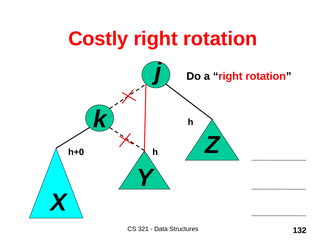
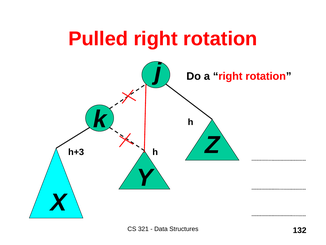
Costly: Costly -> Pulled (98, 39)
h+0: h+0 -> h+3 (76, 152)
